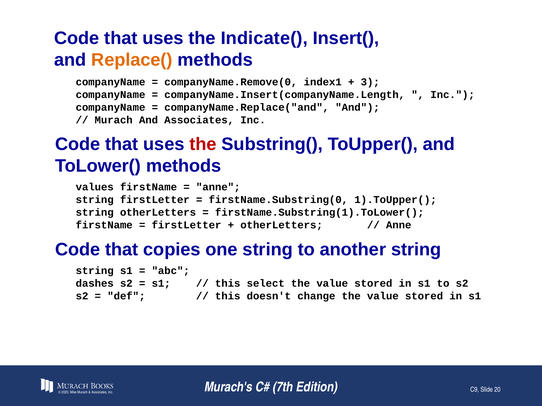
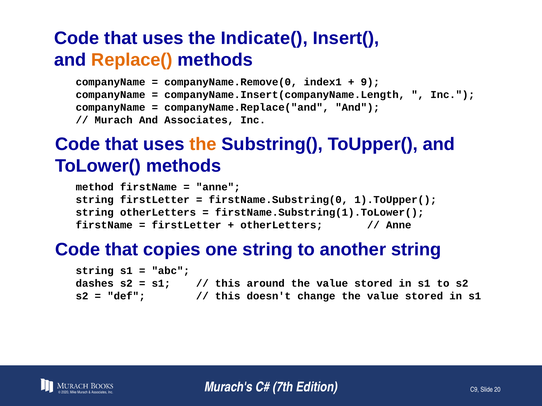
3: 3 -> 9 (370, 82)
the colour: red -> orange (203, 144)
values: values -> method (95, 187)
select: select -> around (266, 284)
